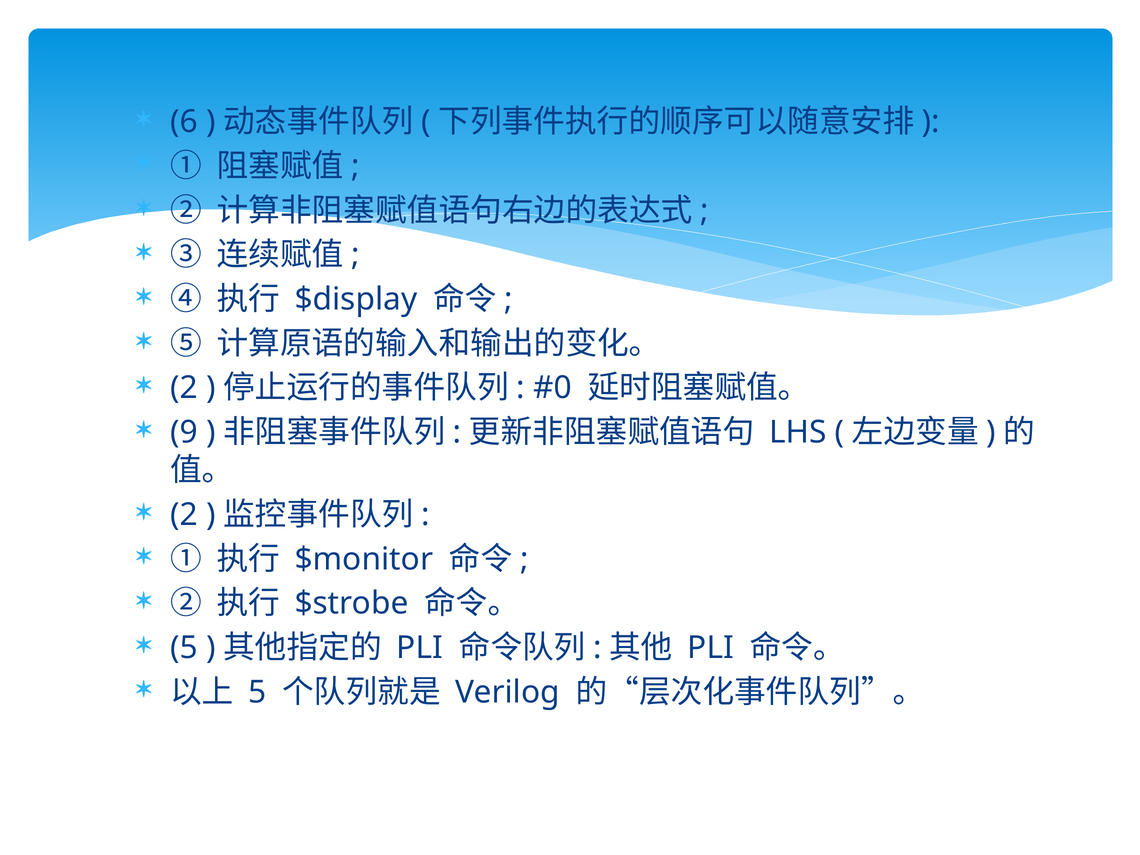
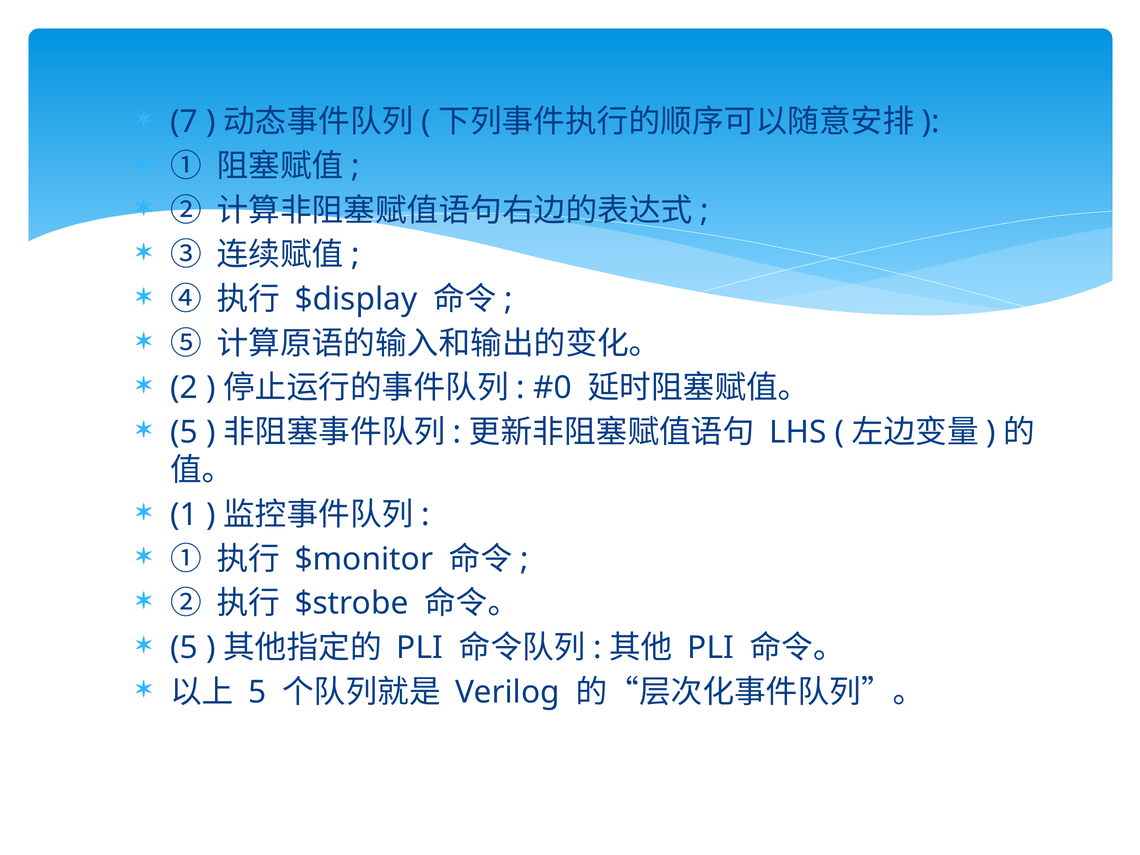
6: 6 -> 7 (184, 122)
9: 9 -> 5 (184, 432)
2: 2 -> 1 (184, 515)
